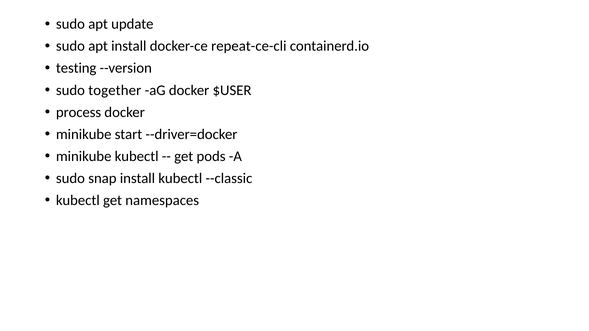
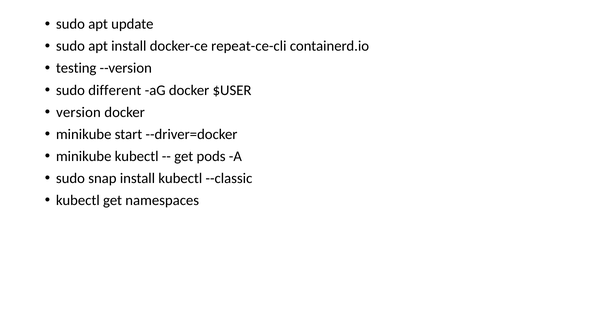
together: together -> different (115, 90)
process: process -> version (78, 112)
